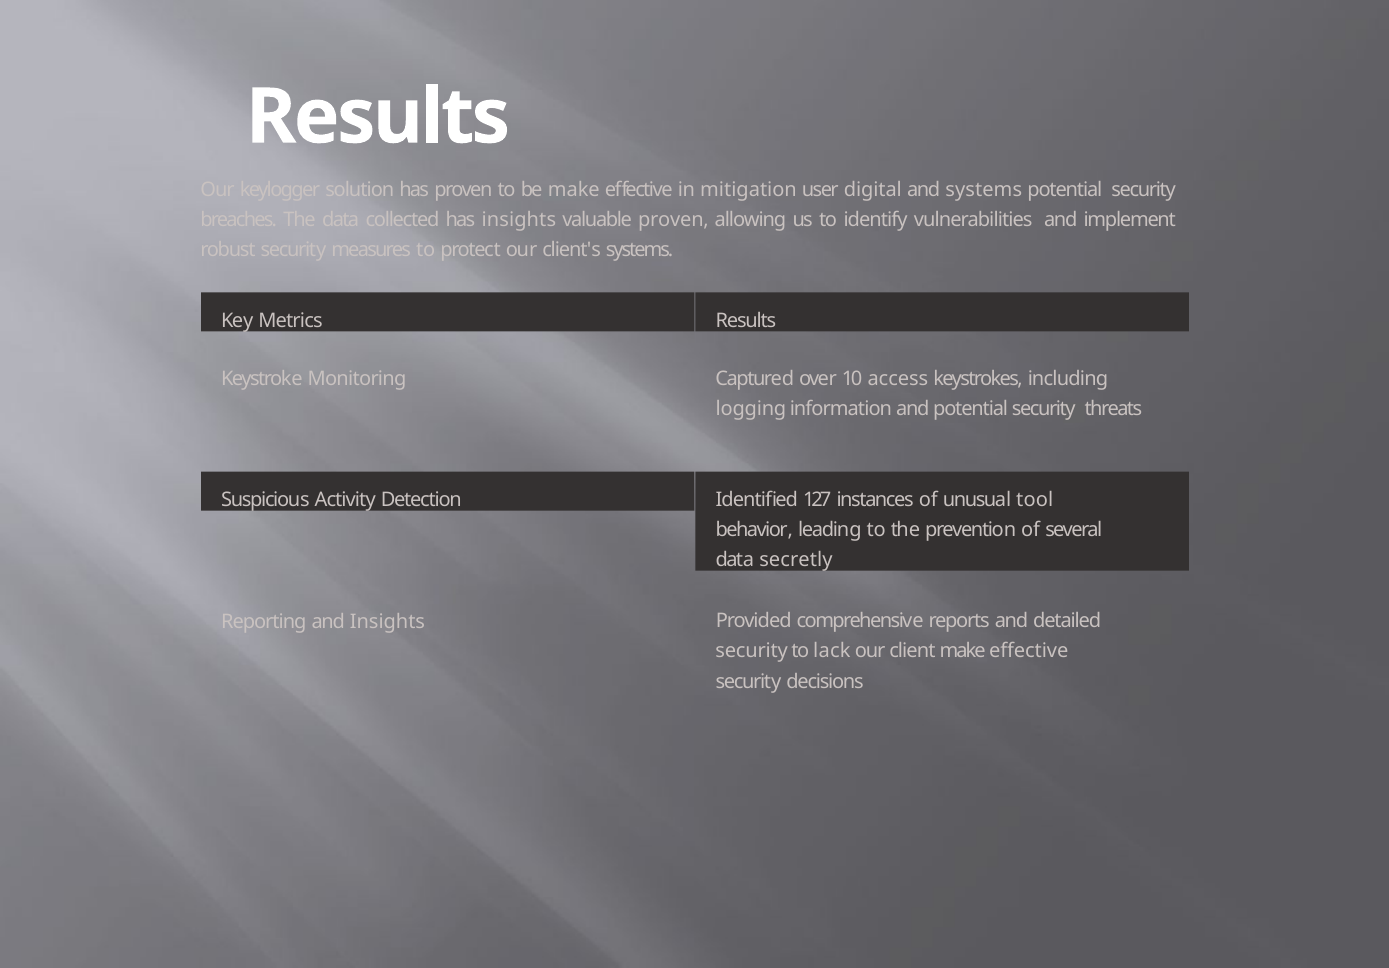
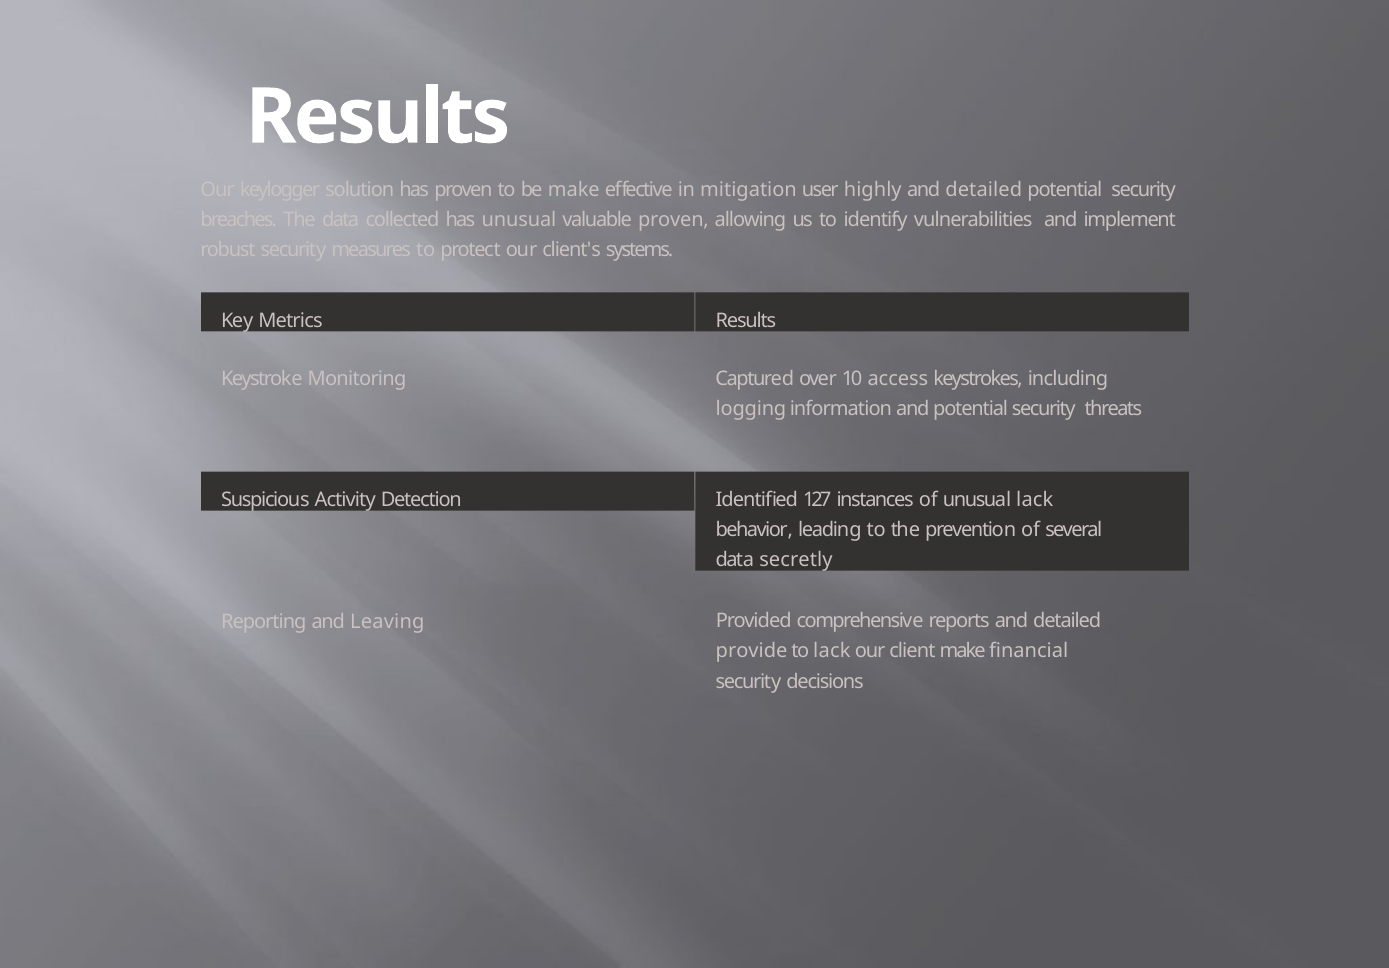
digital: digital -> highly (873, 190)
systems: systems -> detailed (984, 190)
has insights: insights -> unusual (519, 220)
unusual tool: tool -> lack (1035, 500)
and Insights: Insights -> Leaving (387, 621)
security: security -> provide (752, 651)
client make effective: effective -> financial (1029, 651)
